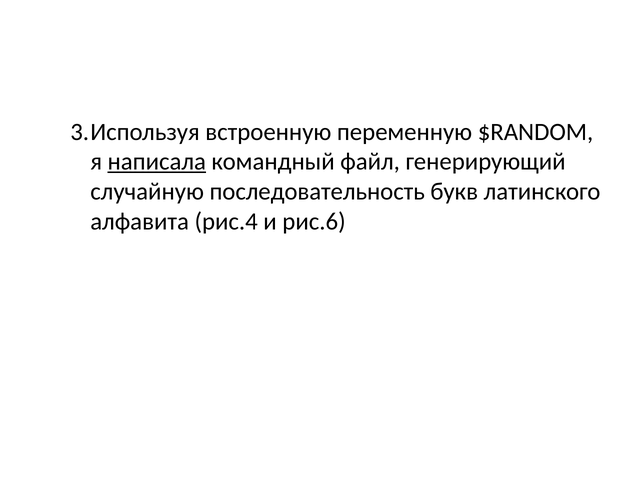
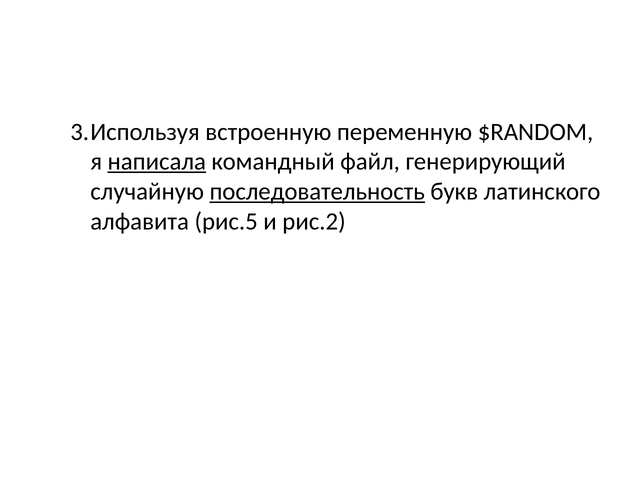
последовательность underline: none -> present (317, 191)
рис.4: рис.4 -> рис.5 (226, 221)
рис.6: рис.6 -> рис.2 (314, 221)
